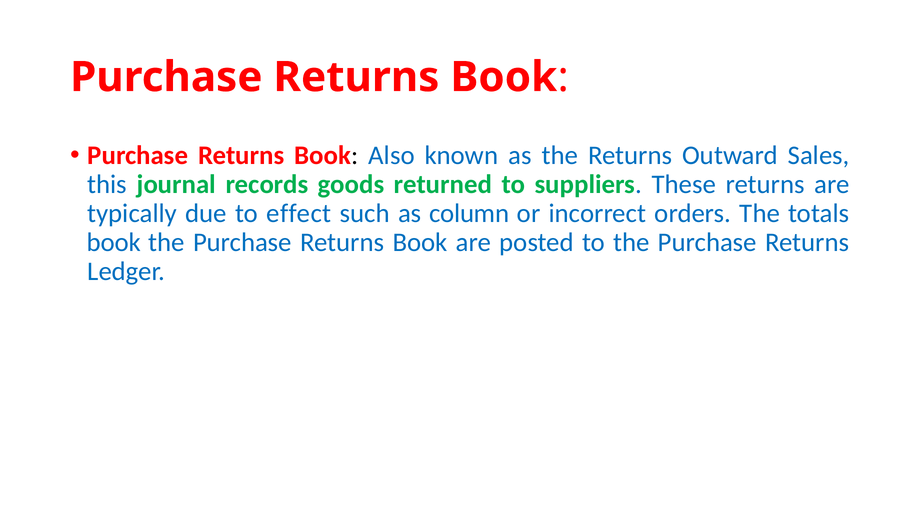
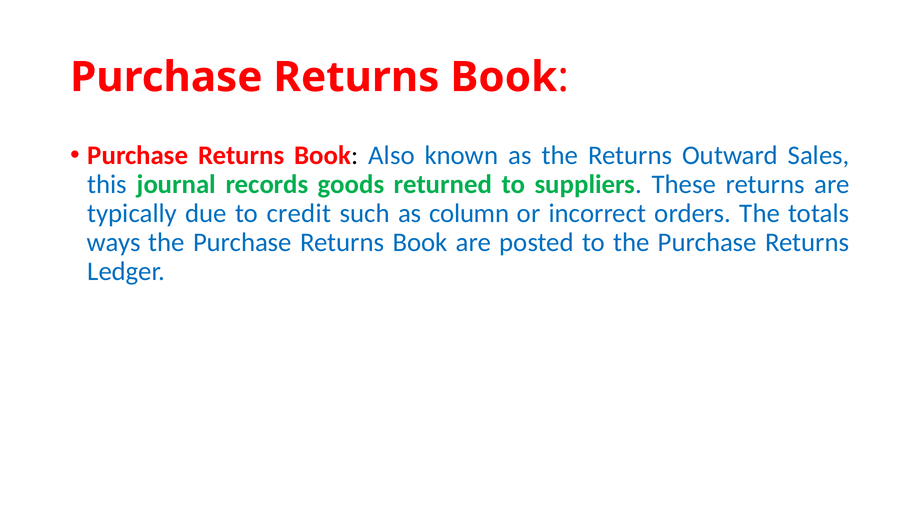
effect: effect -> credit (299, 214)
book: book -> ways (114, 243)
